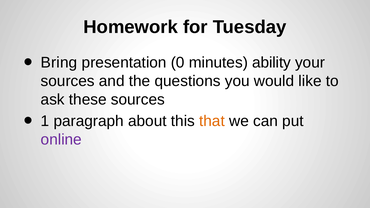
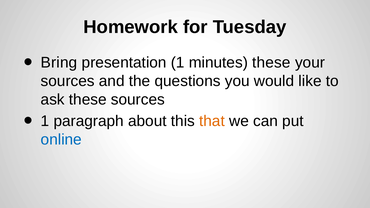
presentation 0: 0 -> 1 (178, 63)
minutes ability: ability -> these (271, 63)
online colour: purple -> blue (61, 140)
